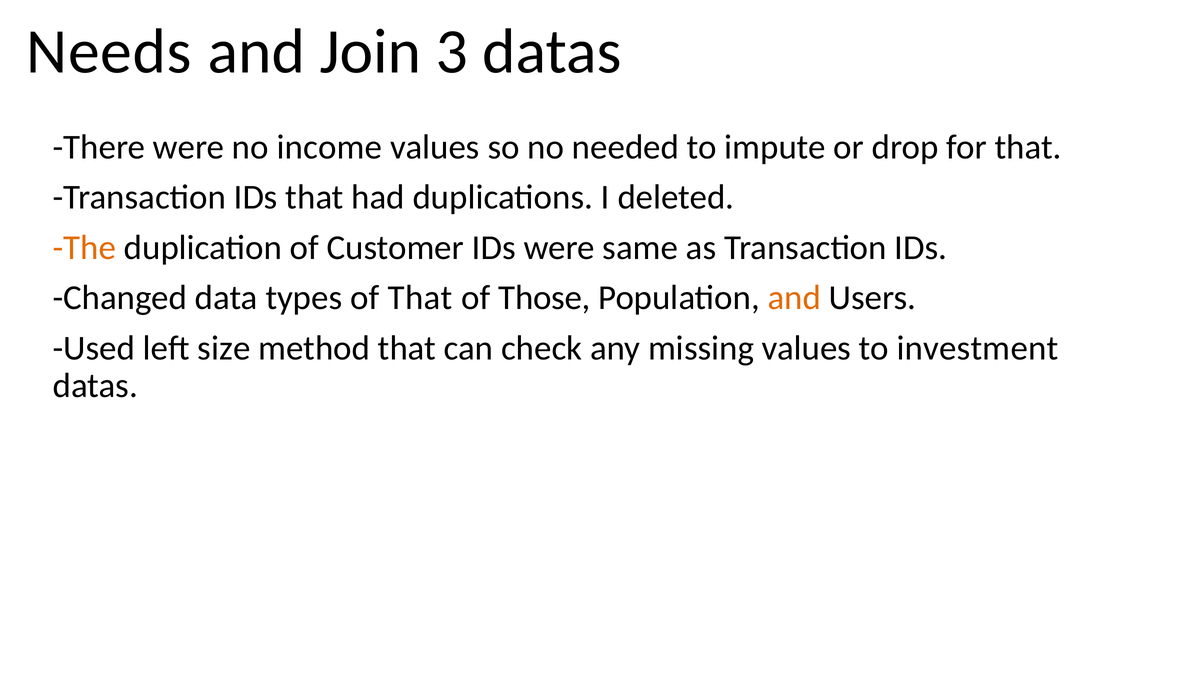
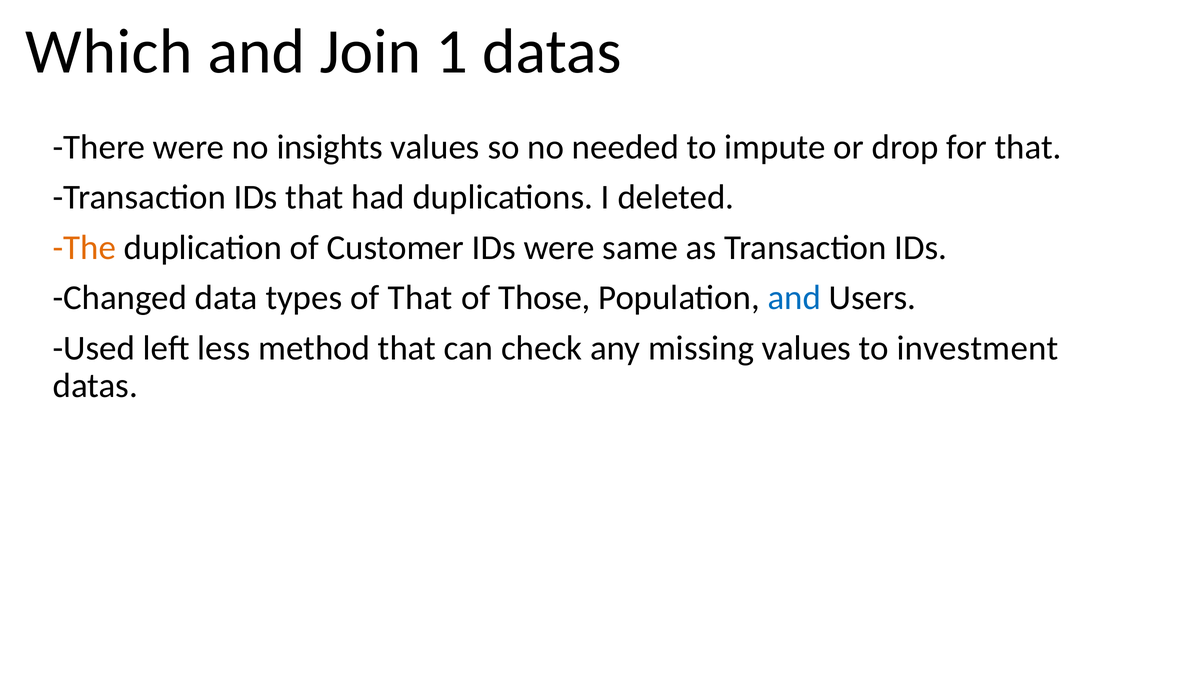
Needs: Needs -> Which (109, 52)
3: 3 -> 1 (452, 52)
income: income -> insights (330, 147)
and colour: orange -> blue (794, 298)
size: size -> less (224, 348)
